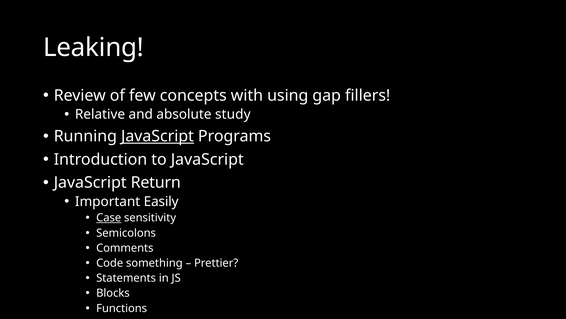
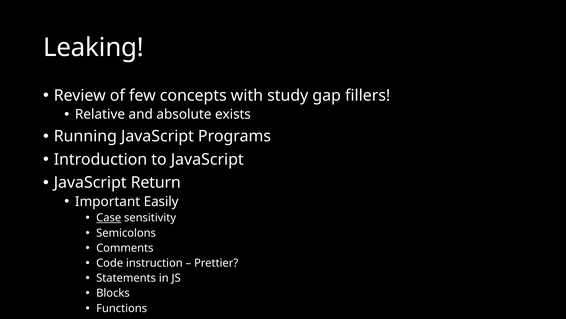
using: using -> study (288, 95)
study: study -> exists (233, 114)
JavaScript underline: present -> none (157, 136)
something: something -> instruction (154, 263)
